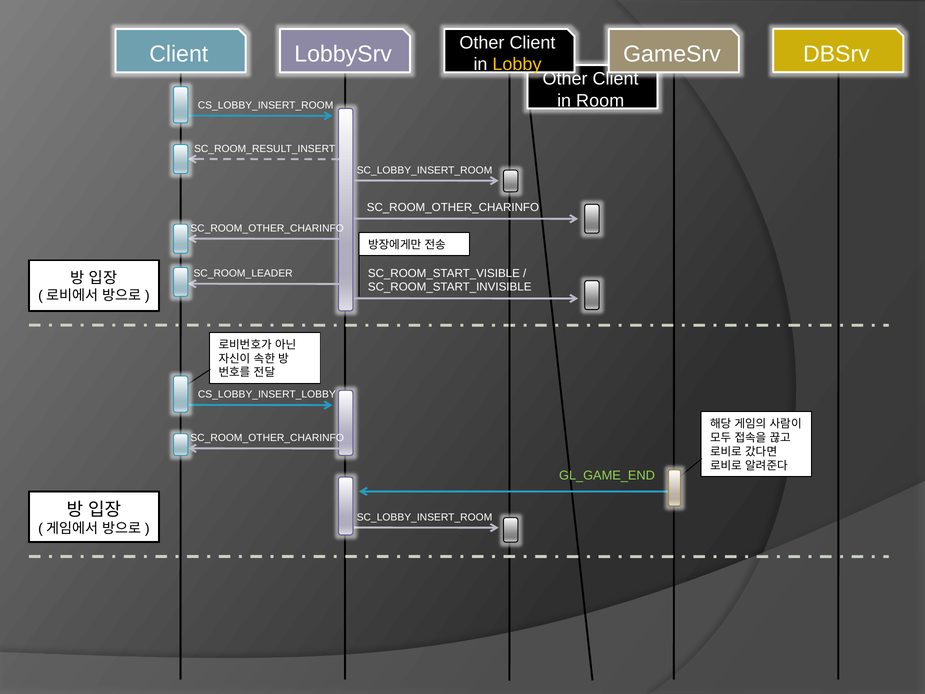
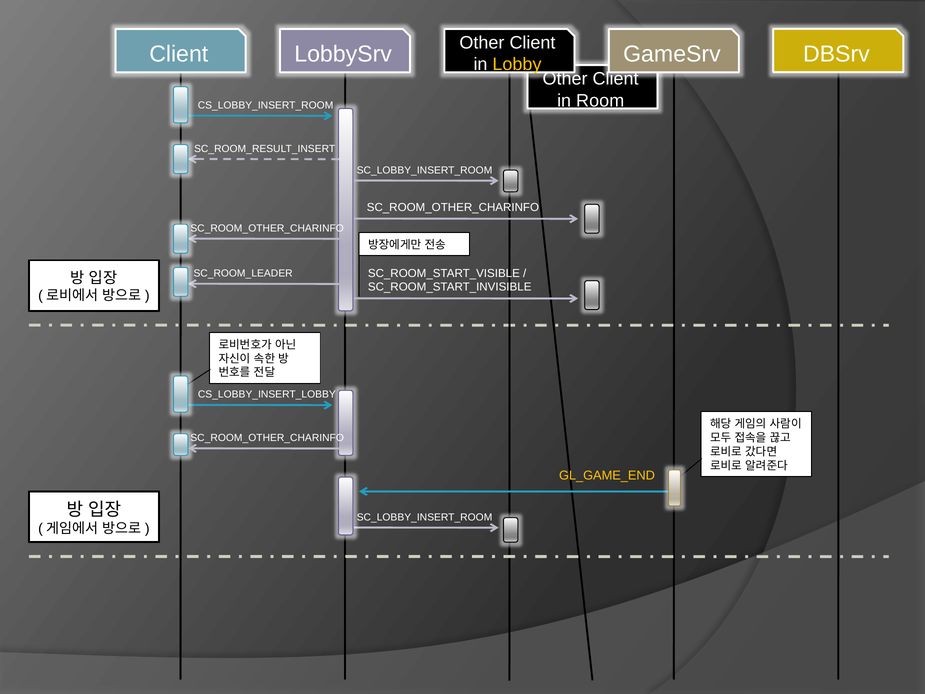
GL_GAME_END colour: light green -> yellow (607, 475)
